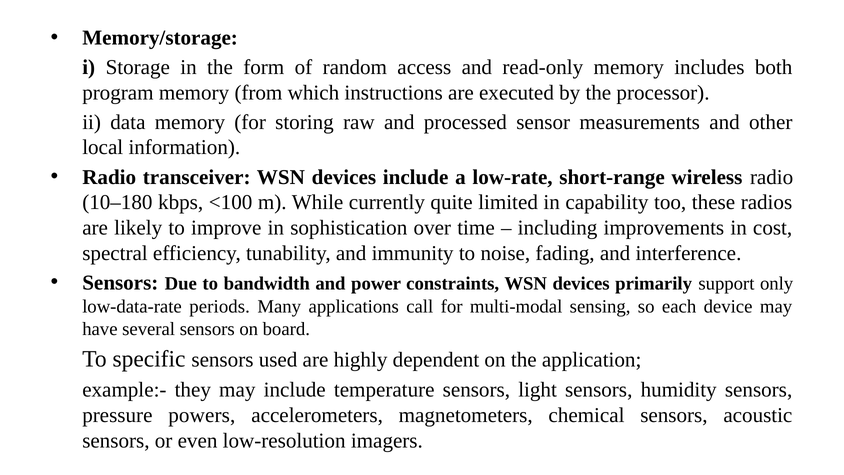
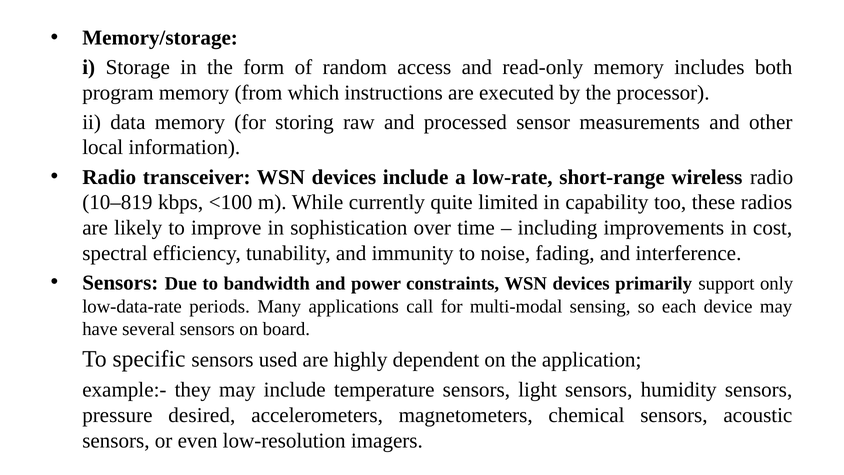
10–180: 10–180 -> 10–819 (117, 202)
powers: powers -> desired (202, 415)
